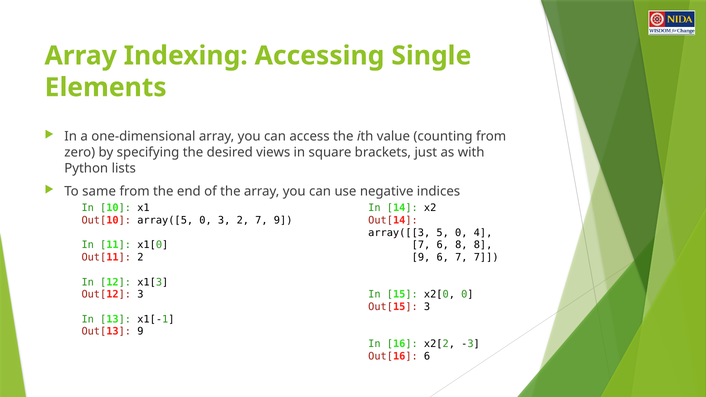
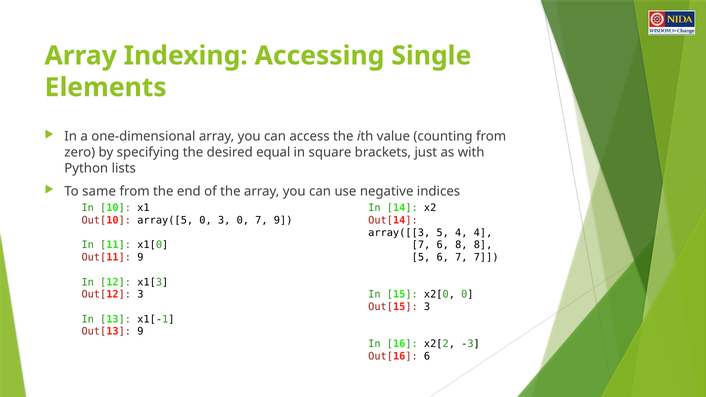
views: views -> equal (273, 153)
3 2: 2 -> 0 (243, 220)
5 0: 0 -> 4 (461, 233)
Out[11 2: 2 -> 9 (140, 258)
9: 9 -> 5 (421, 258)
